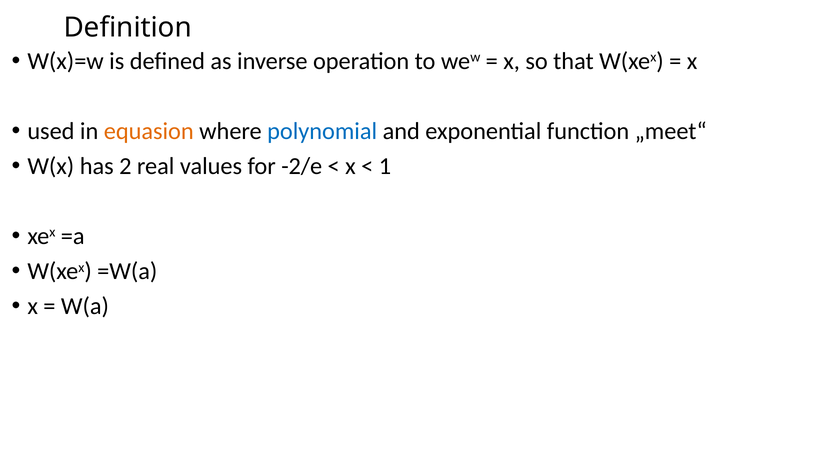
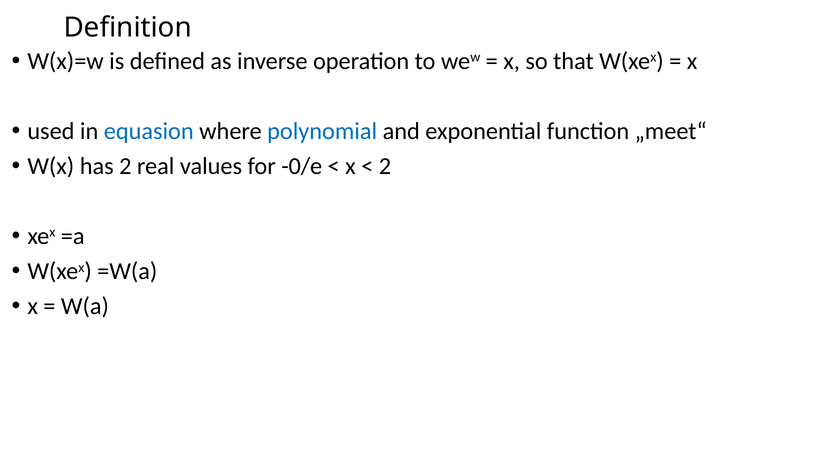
equasion colour: orange -> blue (149, 131)
-2/e: -2/e -> -0/e (302, 166)
1: 1 -> 2 (385, 166)
